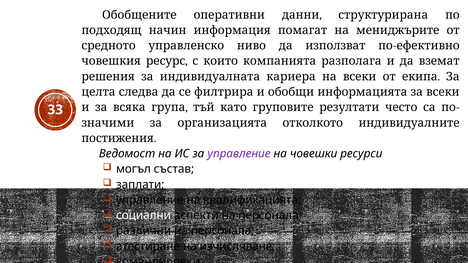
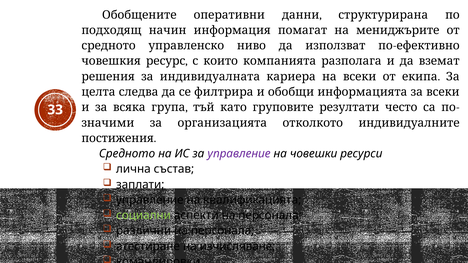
Ведомост: Ведомост -> Средното (127, 154)
могъл: могъл -> лична (133, 169)
социални colour: white -> light green (143, 216)
